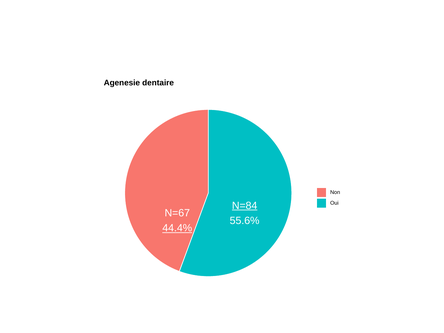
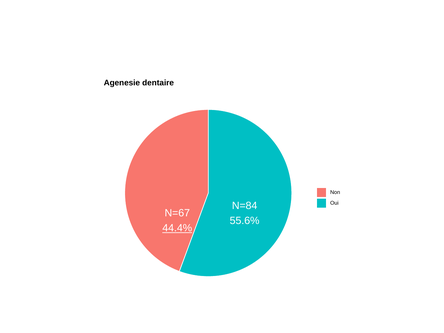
N=84 underline: present -> none (245, 206)
